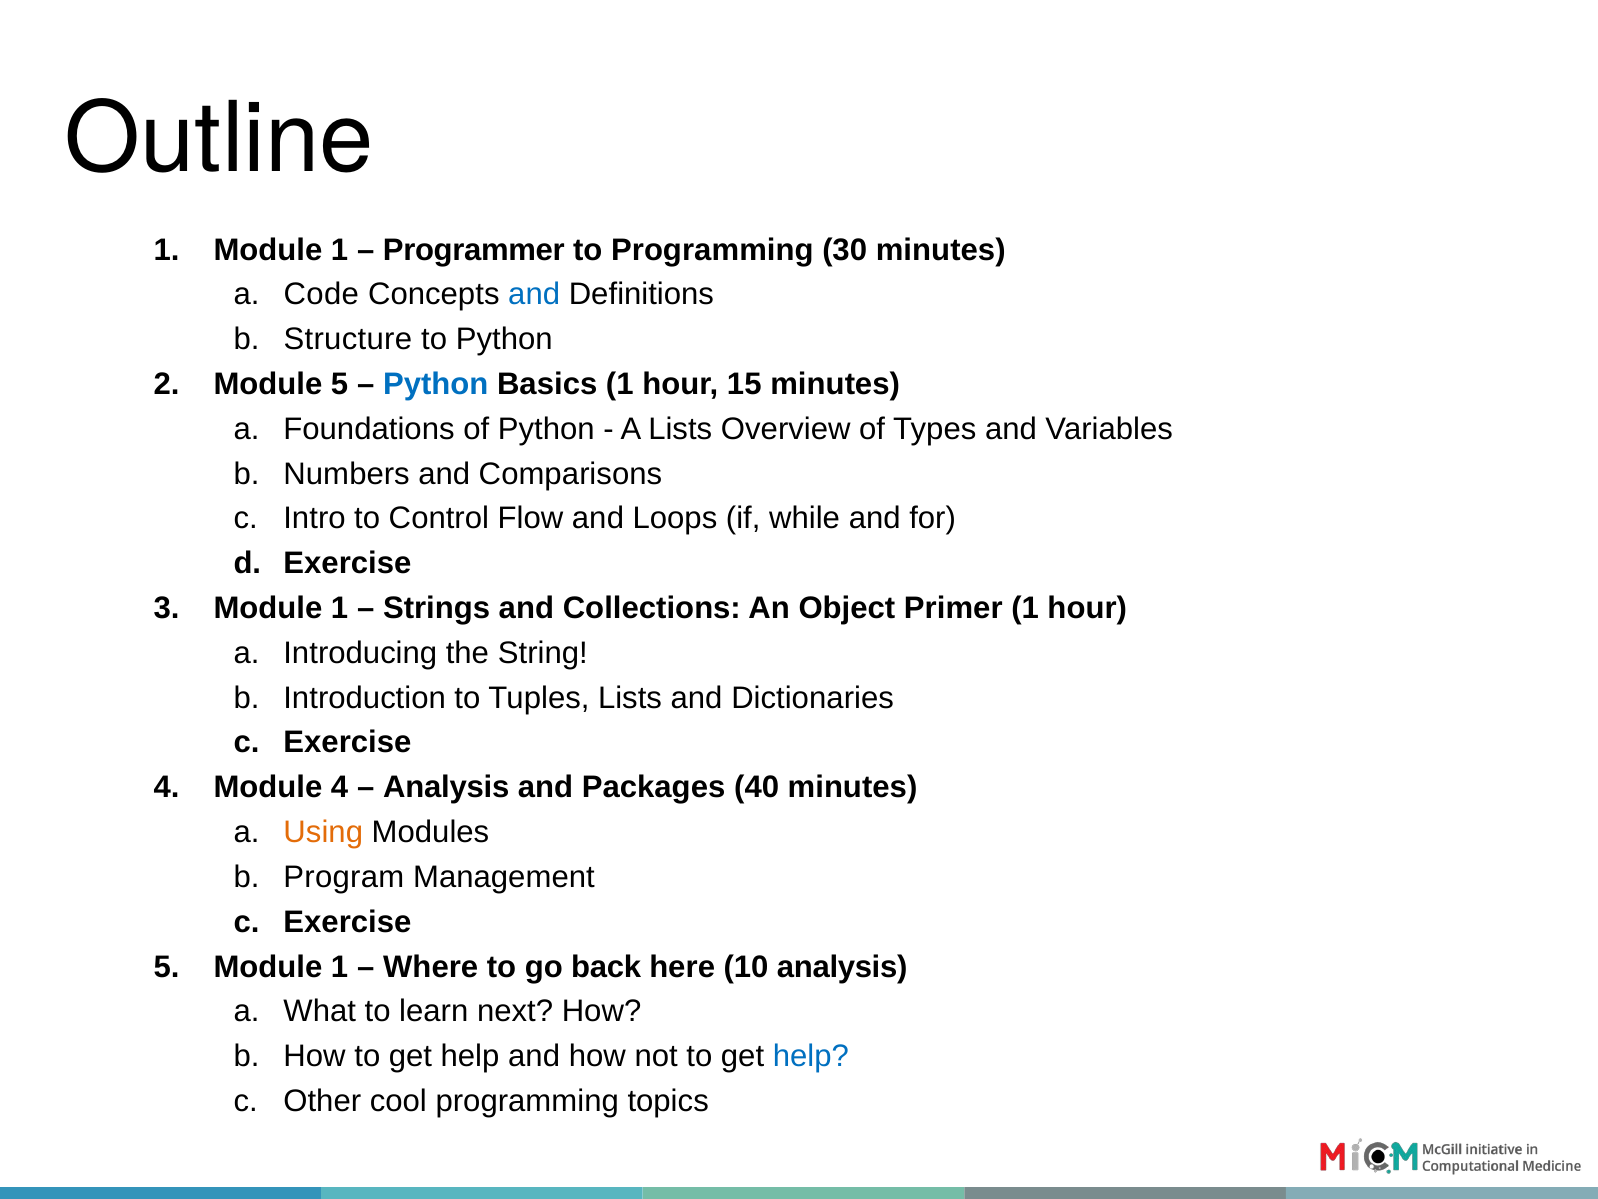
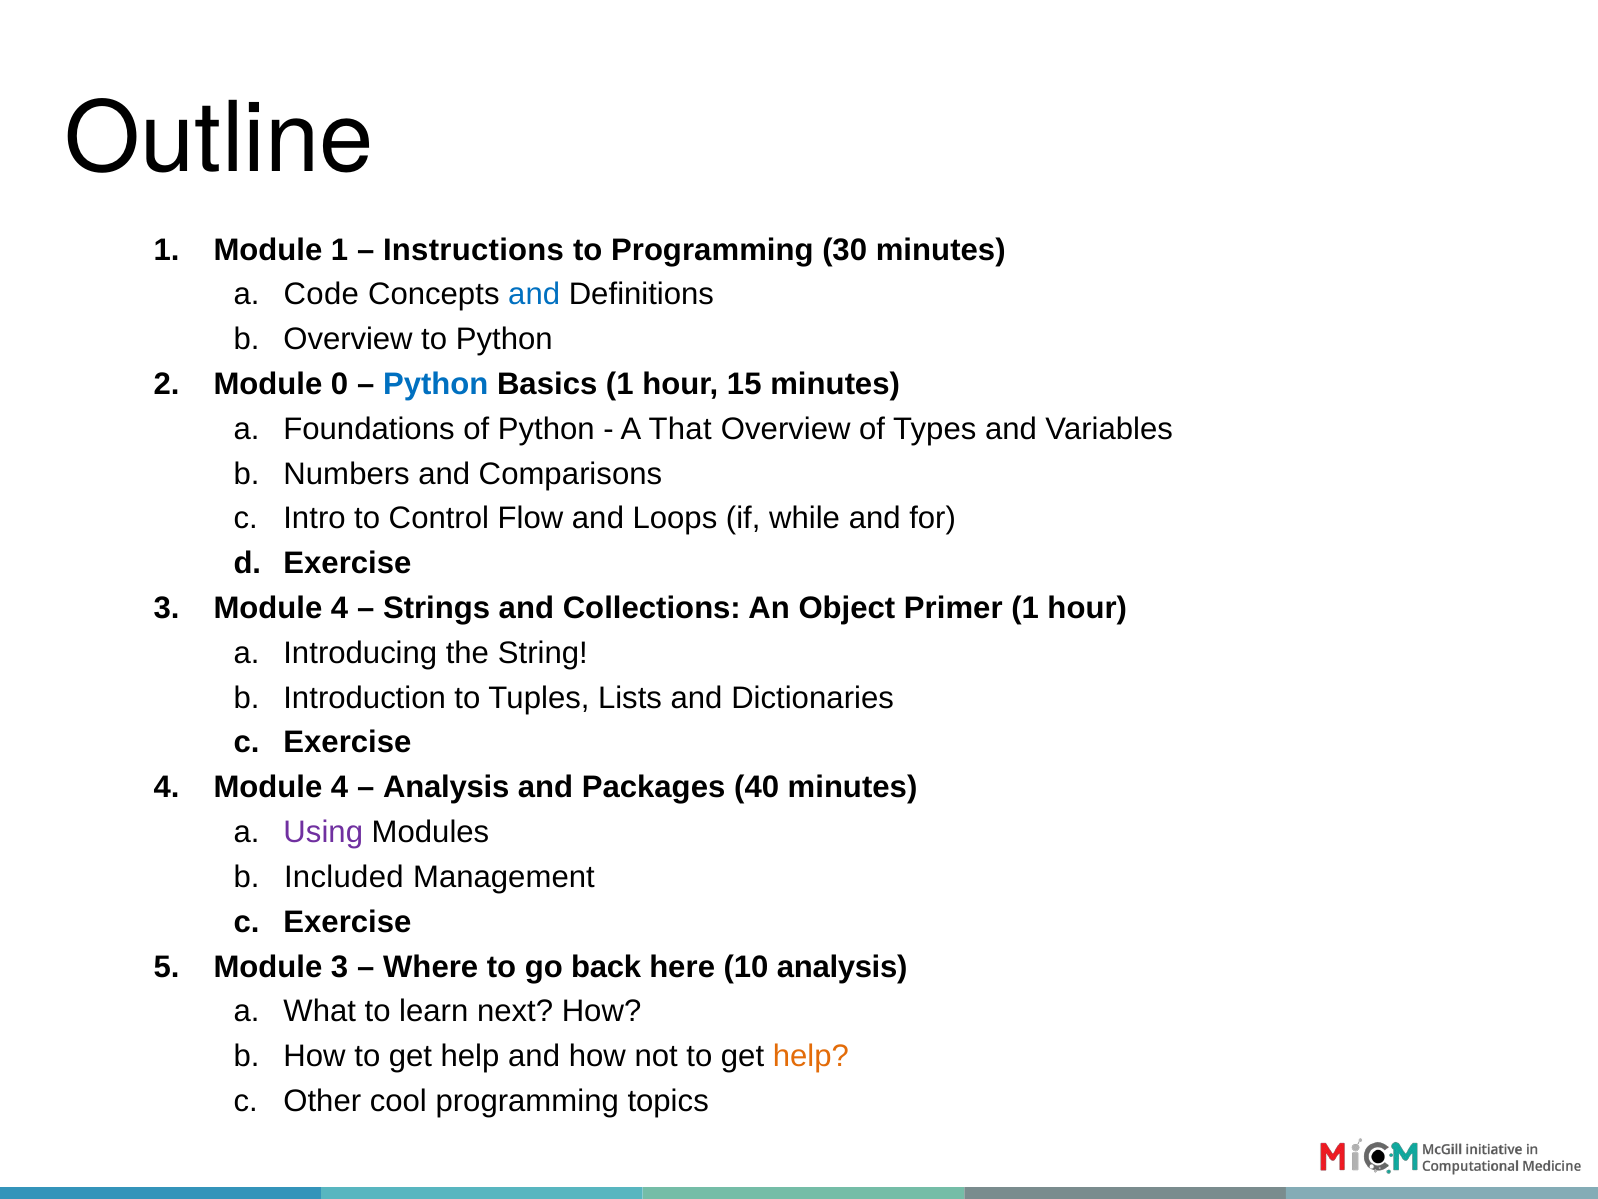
Programmer: Programmer -> Instructions (474, 250)
Structure: Structure -> Overview (348, 339)
Module 5: 5 -> 0 (340, 384)
A Lists: Lists -> That (680, 429)
3 Module 1: 1 -> 4 (340, 608)
Using colour: orange -> purple (323, 832)
Program: Program -> Included (344, 877)
5 Module 1: 1 -> 3 (340, 966)
help colour: blue -> orange (811, 1056)
